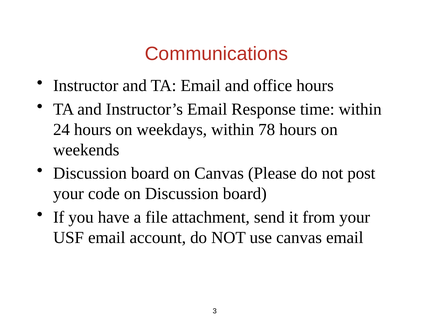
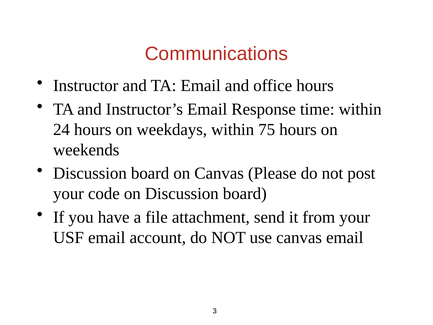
78: 78 -> 75 (267, 129)
